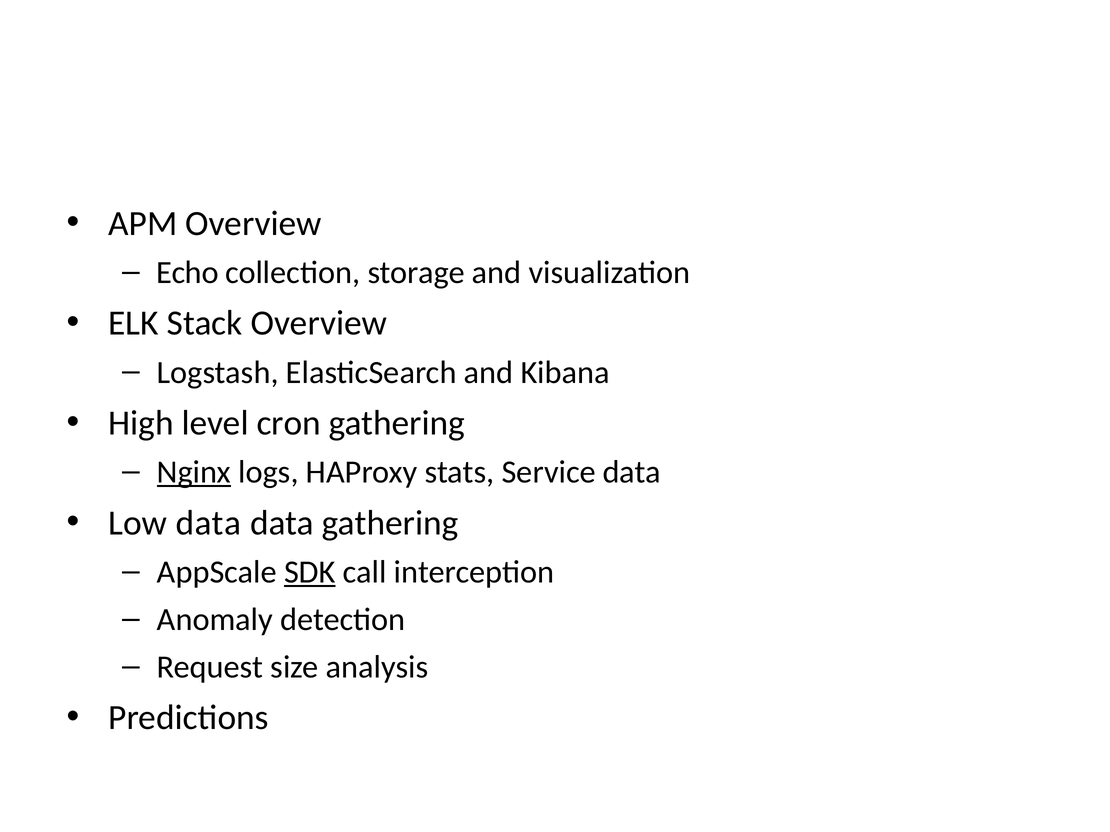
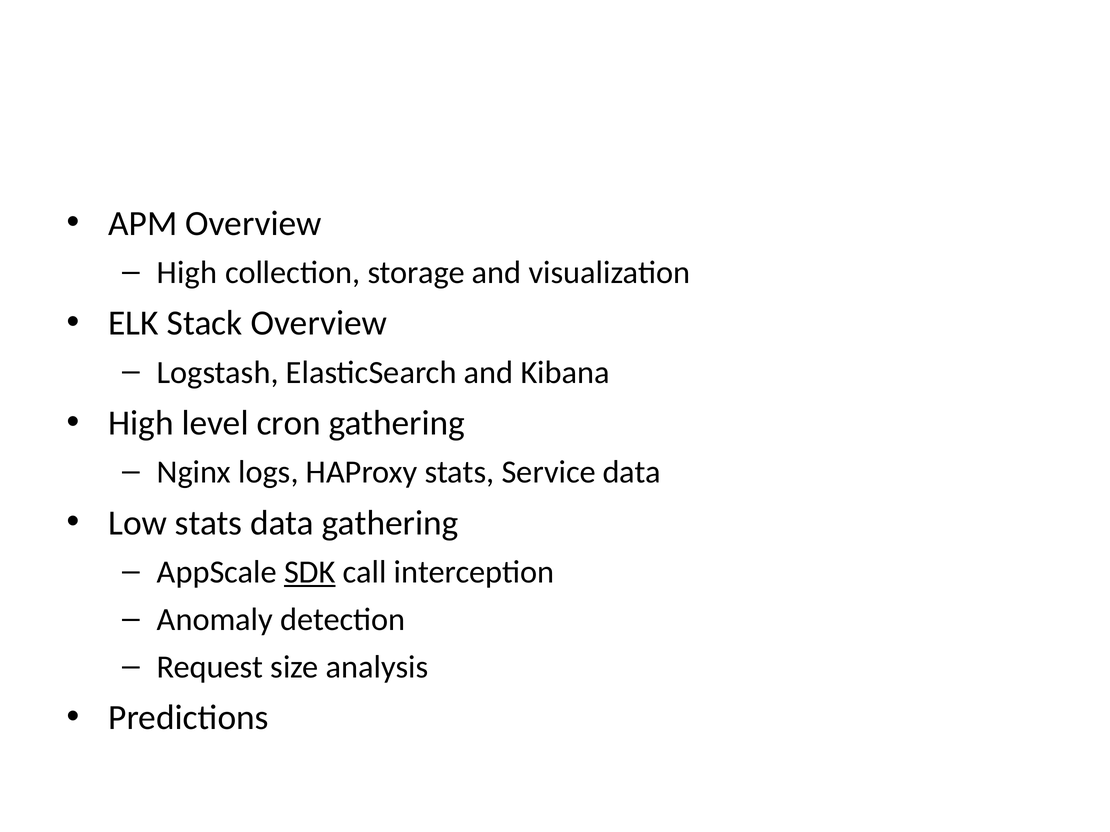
Echo: Echo -> High (187, 273)
Nginx underline: present -> none (194, 472)
Low data: data -> stats (209, 523)
